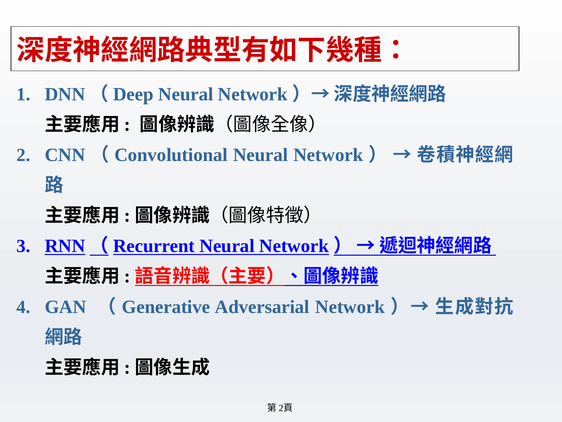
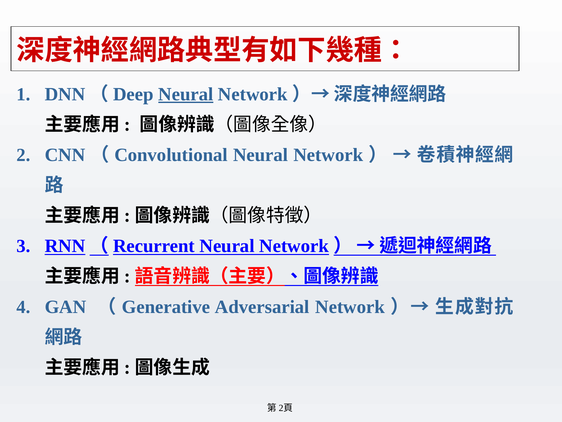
Neural underline: none -> present (186, 94)
